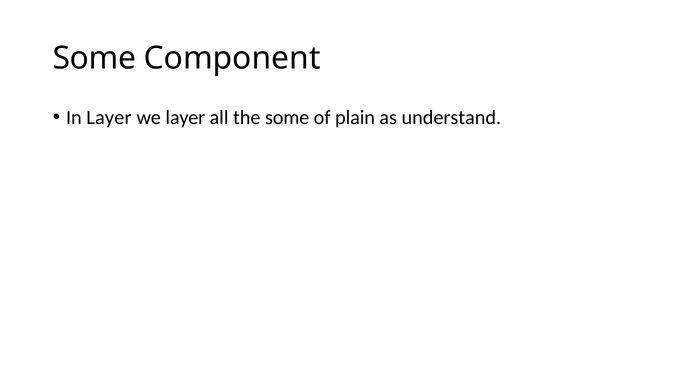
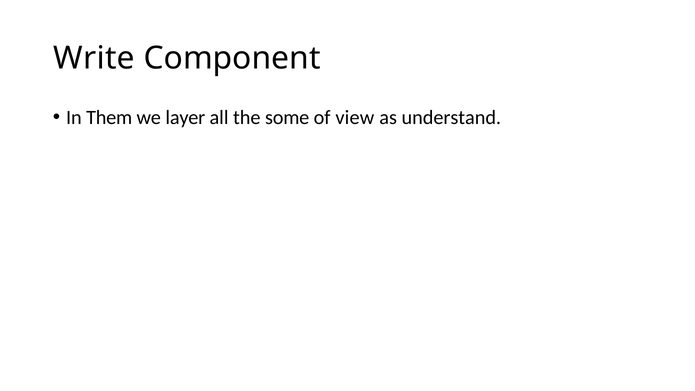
Some: Some -> Write (94, 58)
In Layer: Layer -> Them (109, 118)
plain: plain -> view (355, 118)
